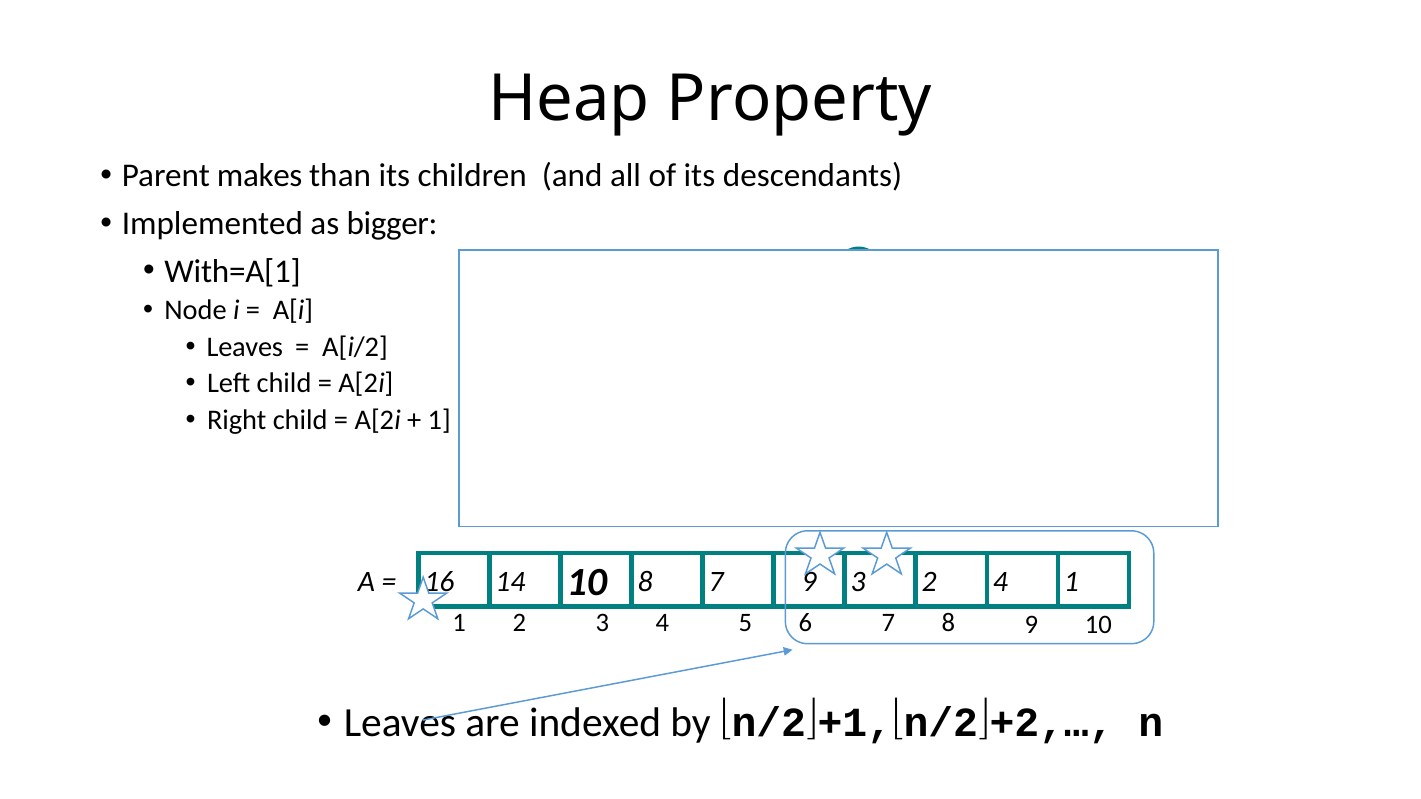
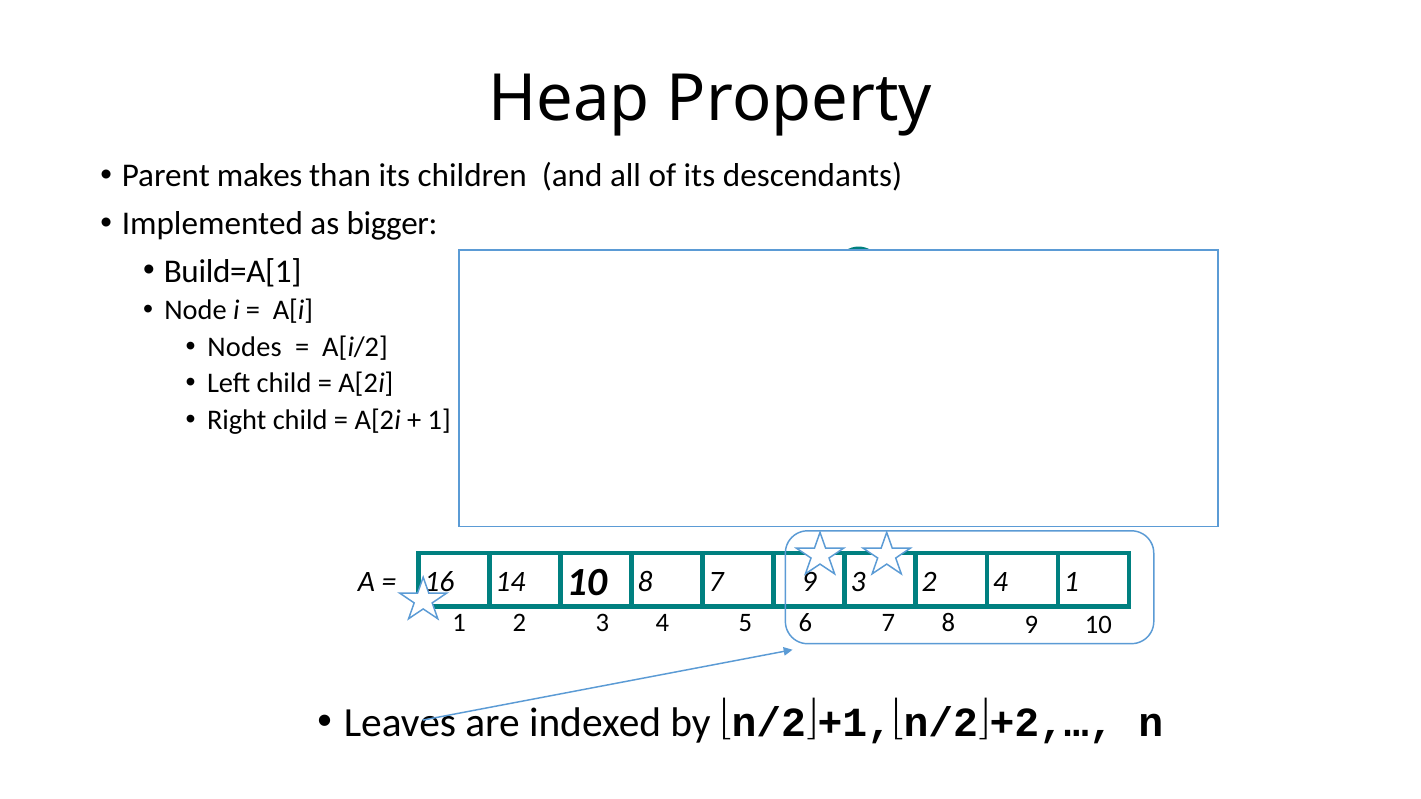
With=A[1: With=A[1 -> Build=A[1 (233, 271)
Leaves: Leaves -> Nodes (245, 347)
